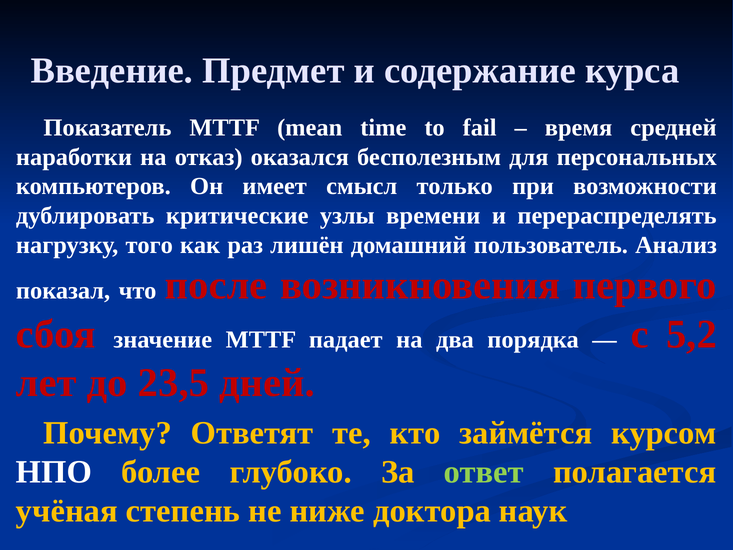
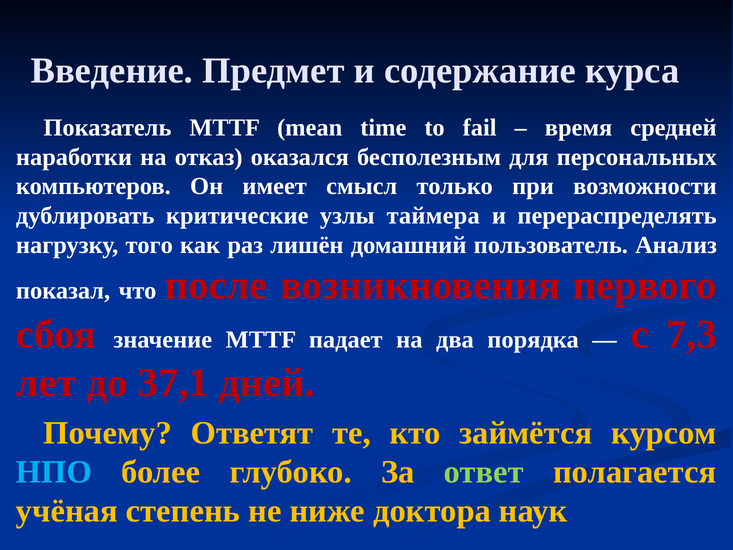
времени: времени -> таймера (433, 216)
5,2: 5,2 -> 7,3 (692, 334)
23,5: 23,5 -> 37,1 (173, 383)
НПО colour: white -> light blue (54, 472)
